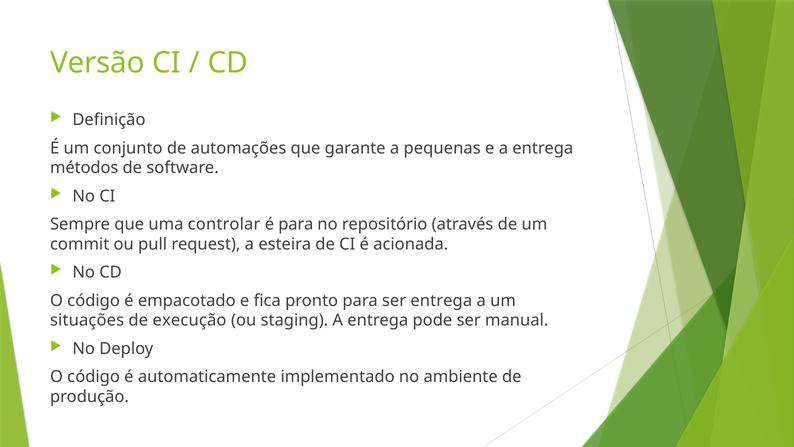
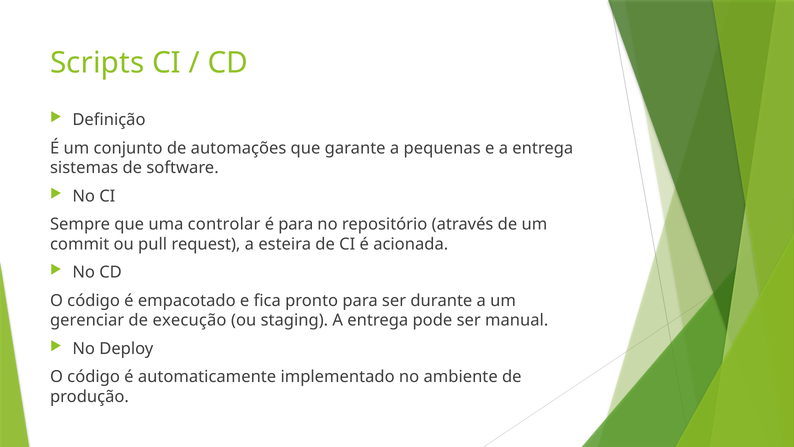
Versão: Versão -> Scripts (97, 63)
métodos: métodos -> sistemas (84, 168)
ser entrega: entrega -> durante (441, 300)
situações: situações -> gerenciar (87, 320)
